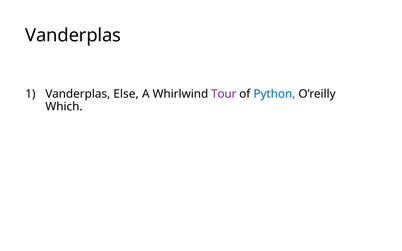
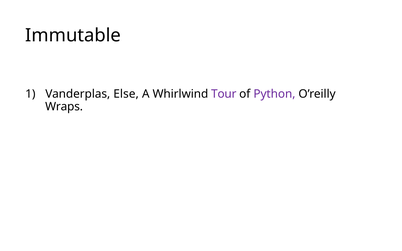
Vanderplas: Vanderplas -> Immutable (73, 35)
Python colour: blue -> purple (274, 94)
Which: Which -> Wraps (64, 107)
